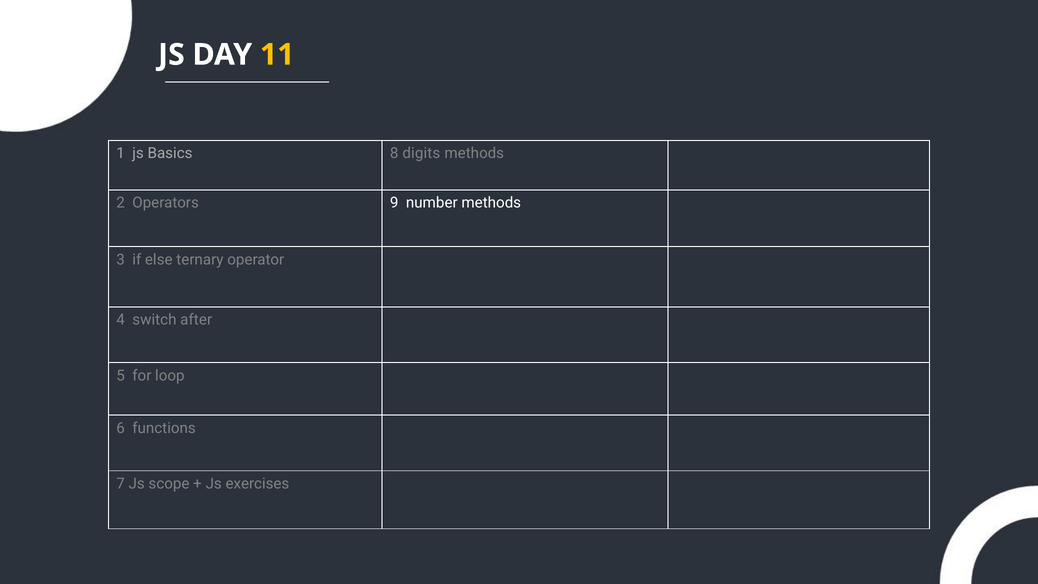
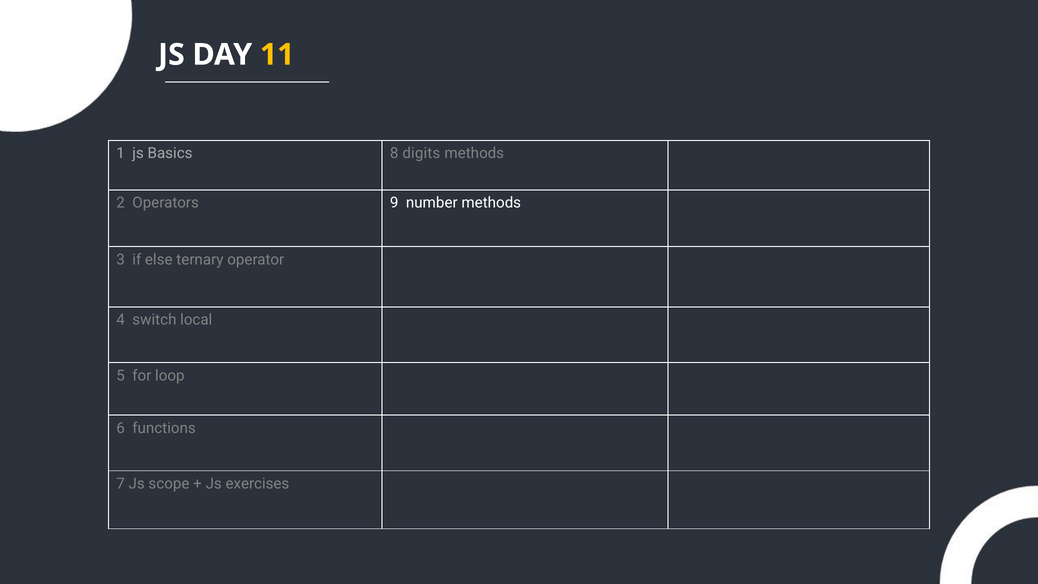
after: after -> local (196, 320)
